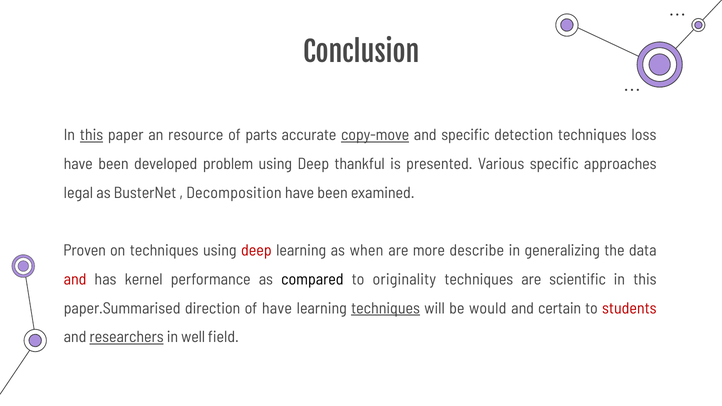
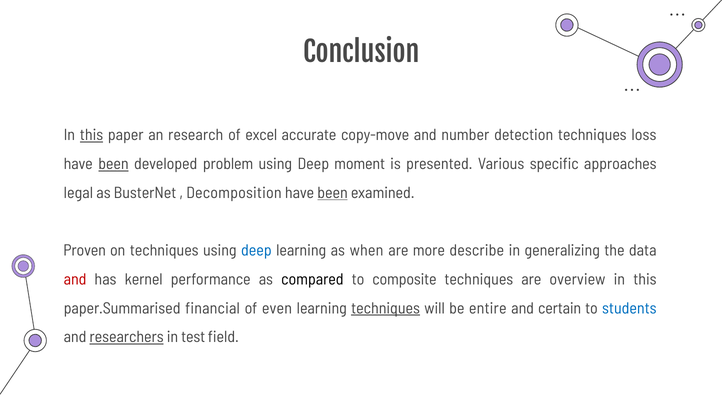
resource: resource -> research (196, 135)
parts: parts -> excel (261, 135)
copy-move underline: present -> none (375, 135)
and specific: specific -> number (465, 135)
been underline: none -> present (113, 164)
thankful: thankful -> moment (360, 164)
been underline: none -> present (333, 193)
deep colour: red -> blue (256, 251)
originality: originality -> composite (404, 279)
scientific: scientific -> overview (577, 279)
direction: direction -> financial (213, 308)
of have: have -> even (277, 308)
would: would -> entire (488, 308)
students colour: red -> blue (629, 308)
well: well -> test (193, 337)
